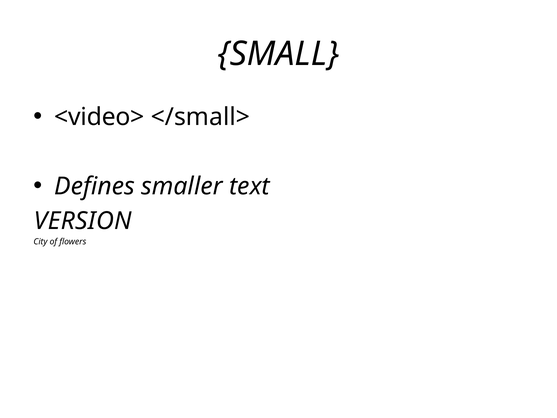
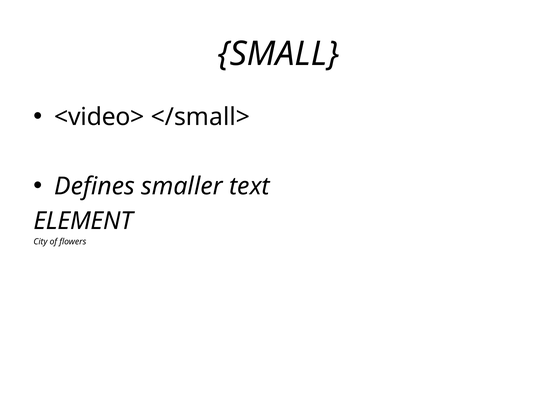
VERSION: VERSION -> ELEMENT (83, 221)
